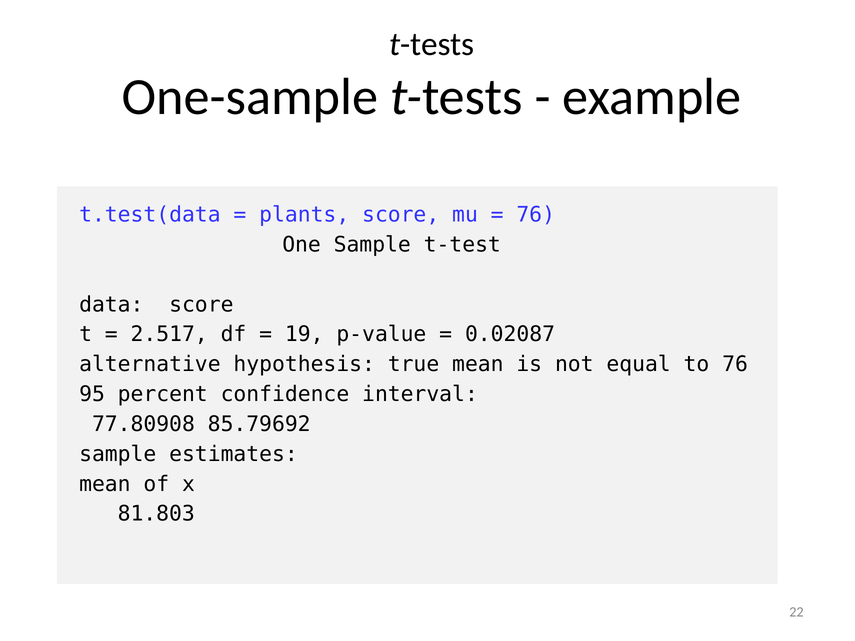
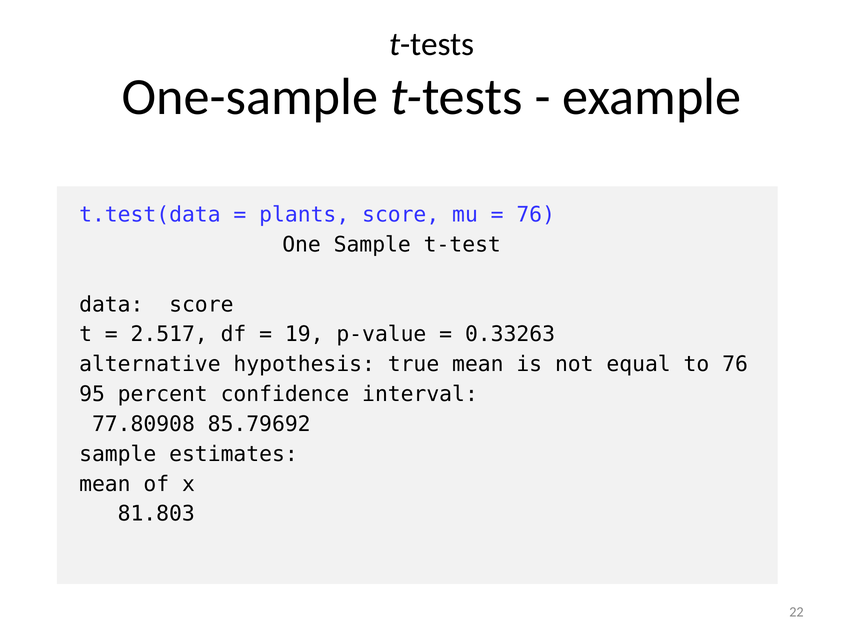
0.02087: 0.02087 -> 0.33263 (510, 335)
